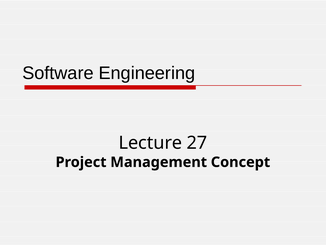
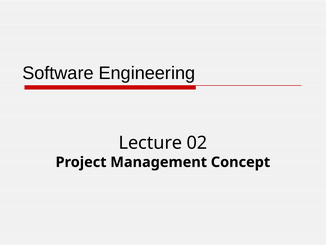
27: 27 -> 02 (197, 143)
